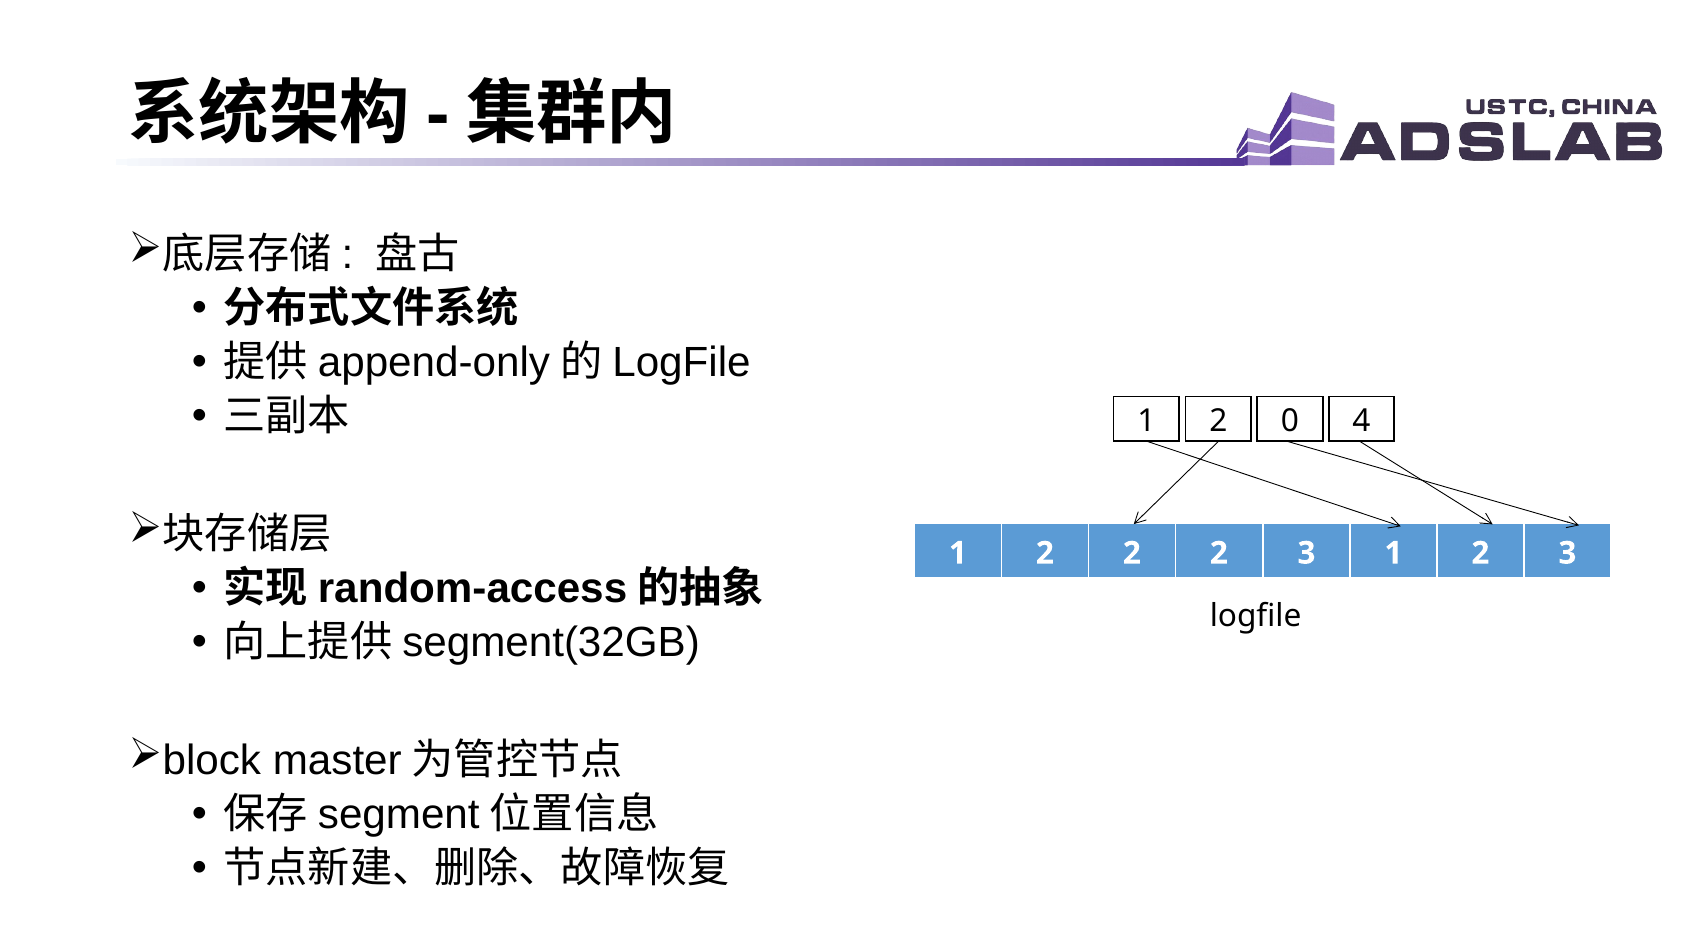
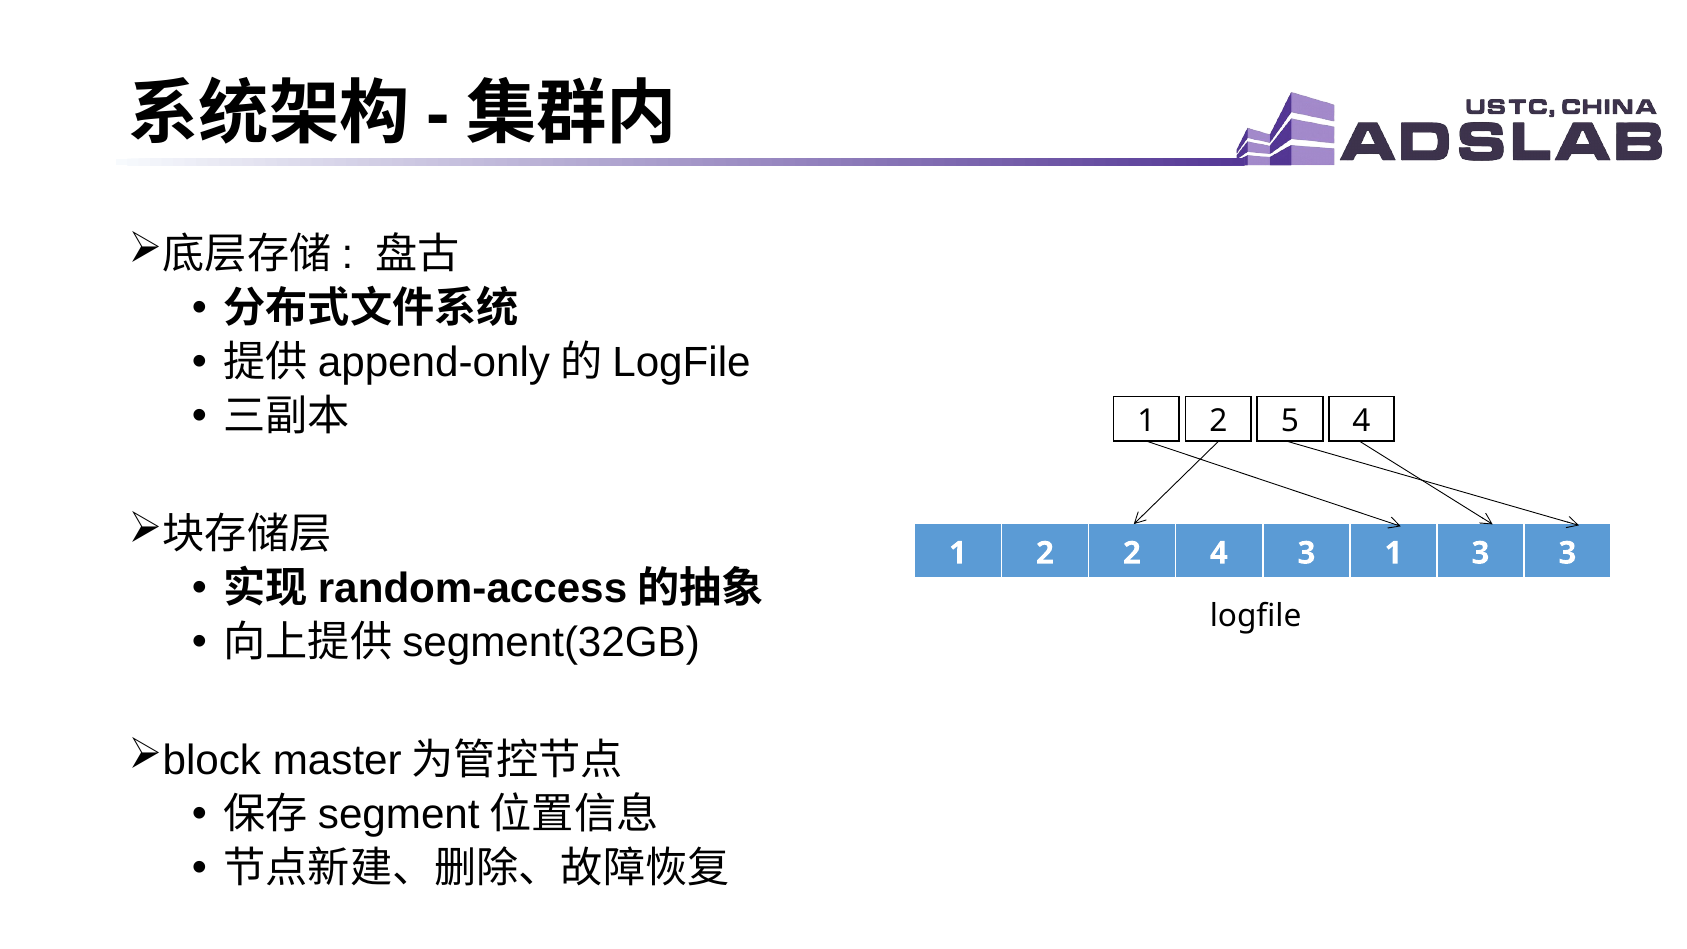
0: 0 -> 5 (1290, 421)
2 2 2: 2 -> 4 (1219, 553)
2: 2 -> 3 (1480, 553)
